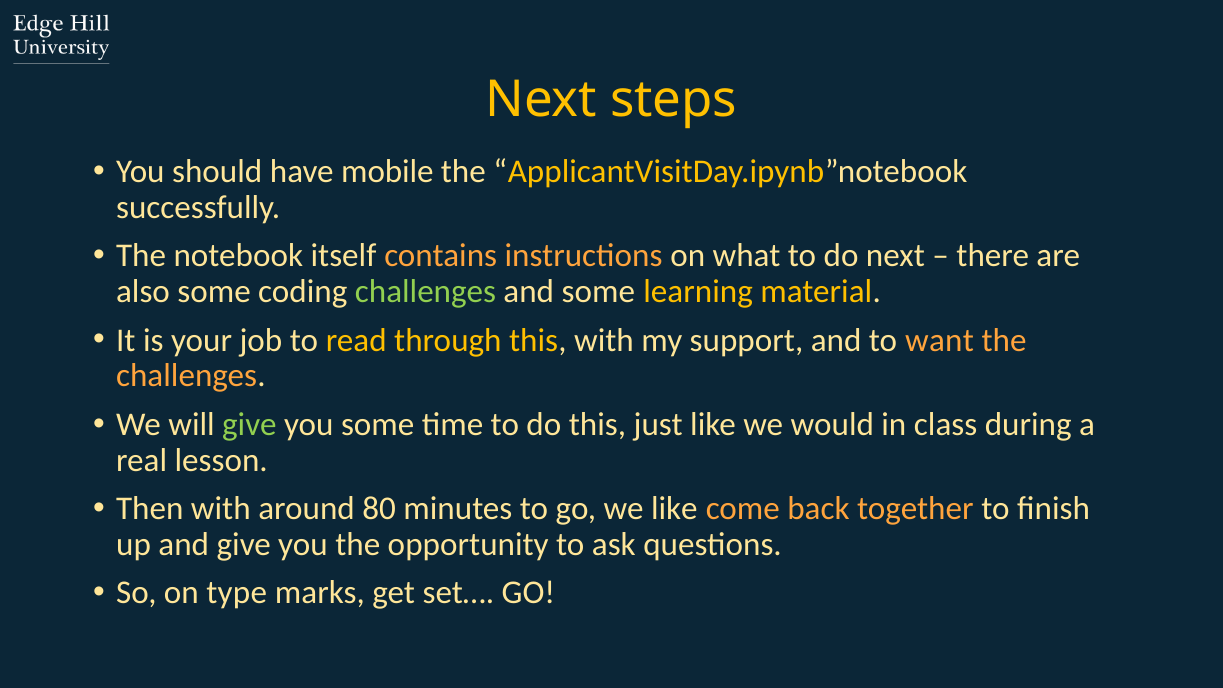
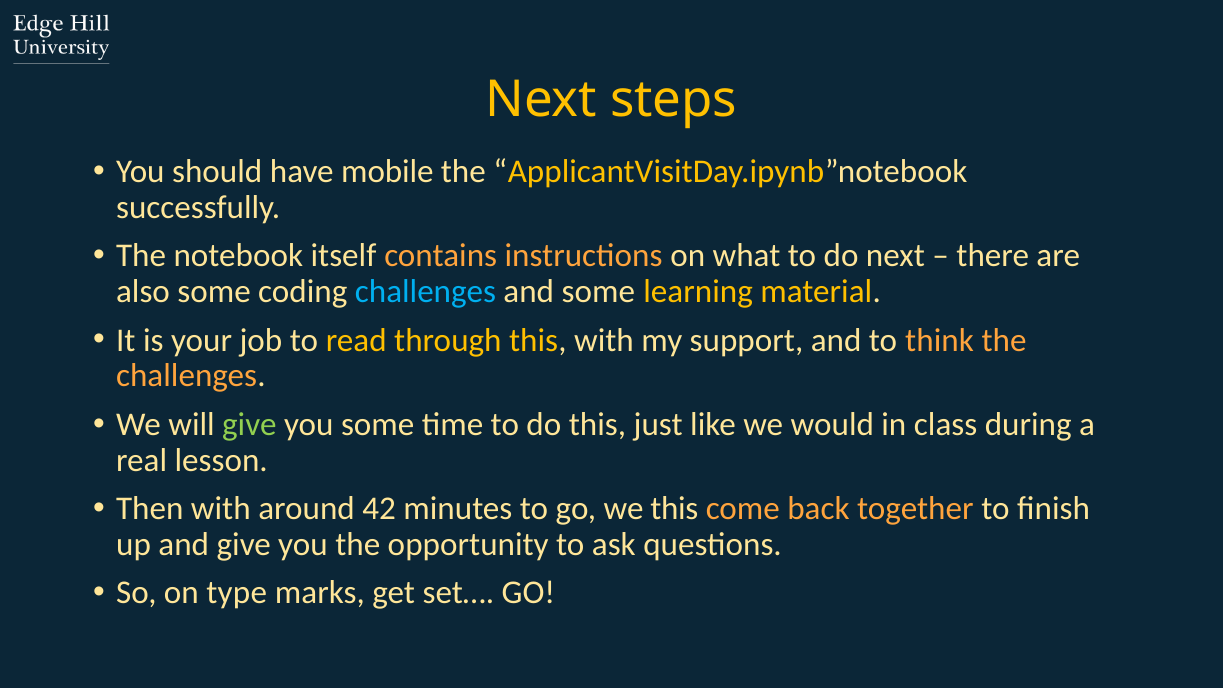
challenges colour: light green -> light blue (425, 292)
want: want -> think (940, 340)
80: 80 -> 42 (379, 509)
we like: like -> this (674, 509)
